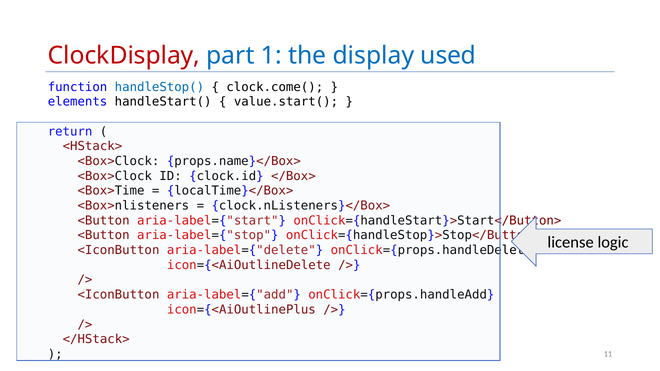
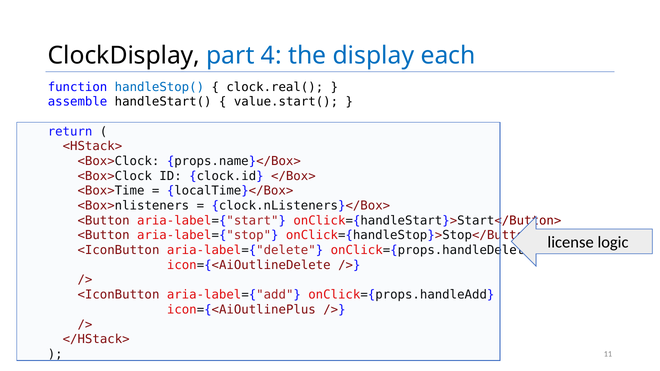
ClockDisplay colour: red -> black (124, 56)
1: 1 -> 4 (271, 56)
used: used -> each (448, 56)
clock.come(: clock.come( -> clock.real( (275, 87)
elements: elements -> assemble (78, 102)
